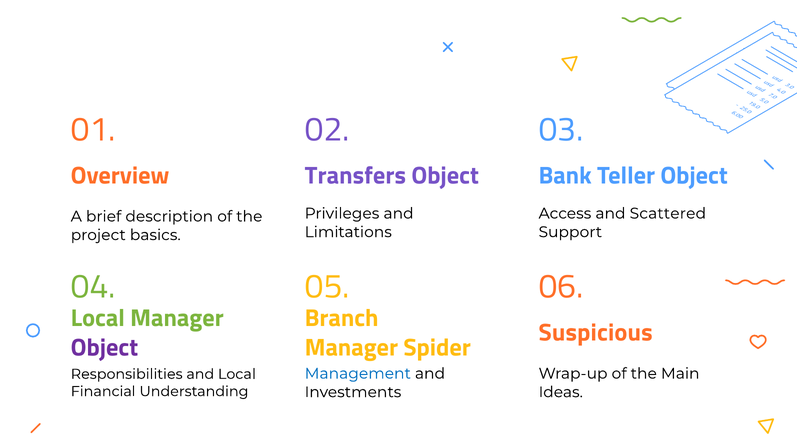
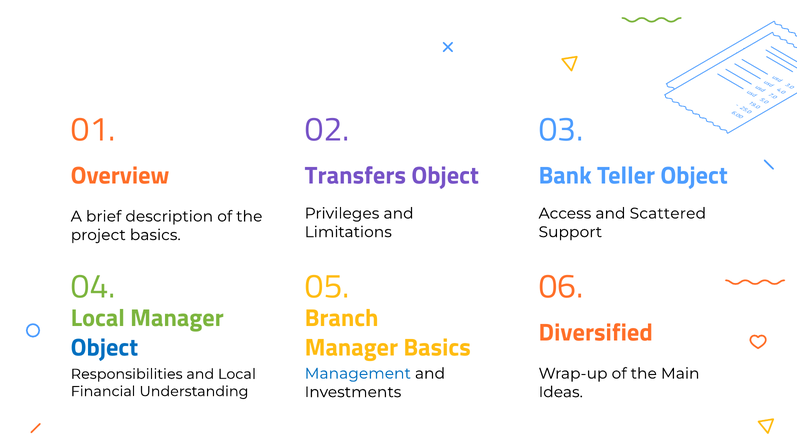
Suspicious: Suspicious -> Diversified (596, 333)
Object colour: purple -> blue (104, 348)
Manager Spider: Spider -> Basics (437, 348)
